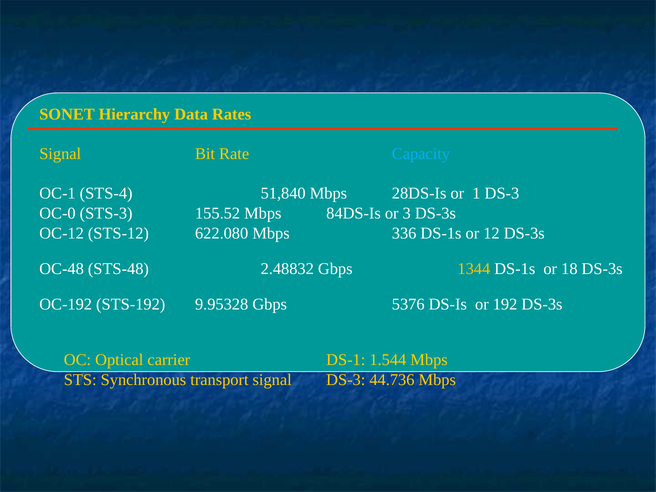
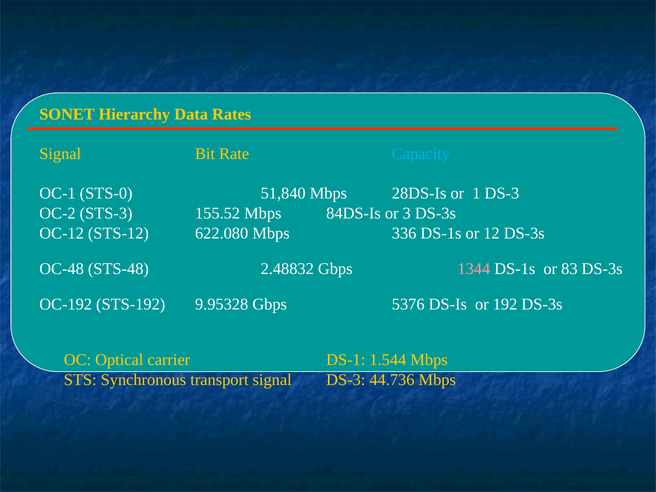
STS-4: STS-4 -> STS-0 (106, 194)
OC-0: OC-0 -> OC-2 (57, 213)
1344 colour: yellow -> pink (474, 269)
18: 18 -> 83 (569, 269)
